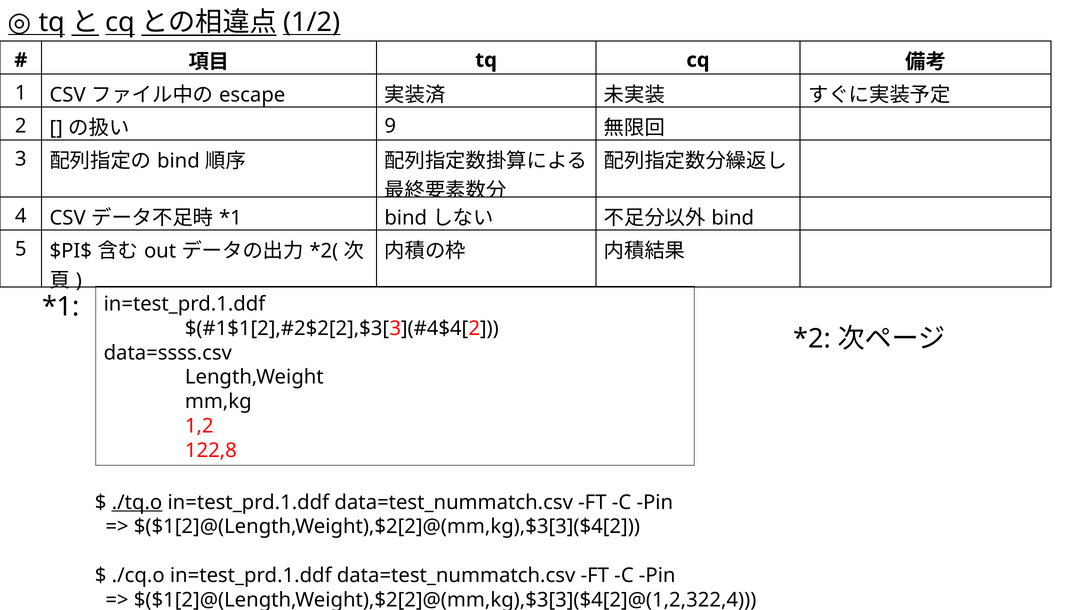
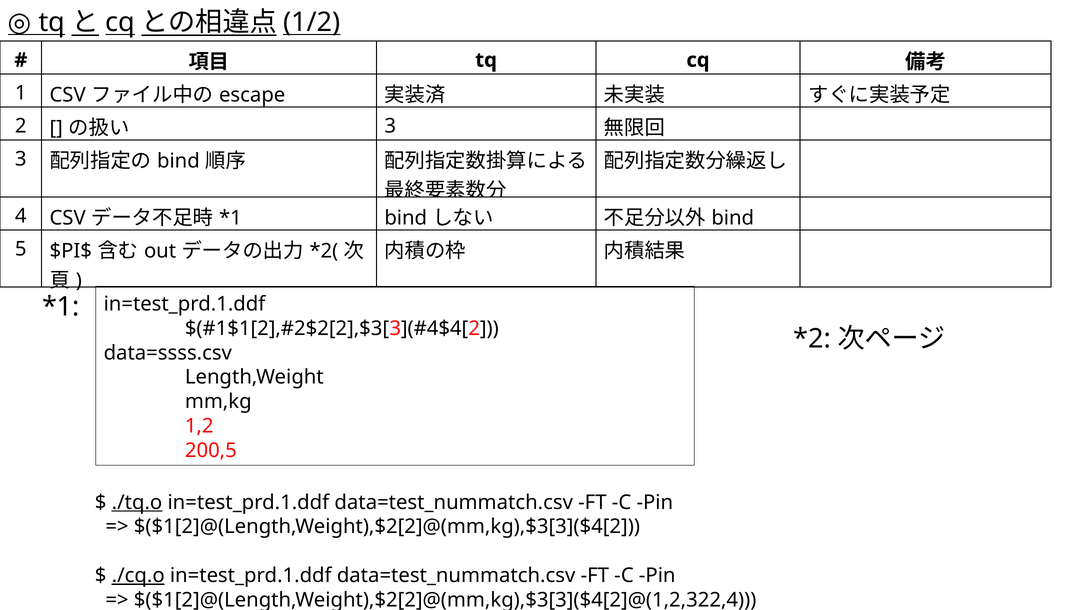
9: 9 -> 3 (390, 126)
122,8: 122,8 -> 200,5 (211, 450)
./cq.o underline: none -> present (138, 575)
